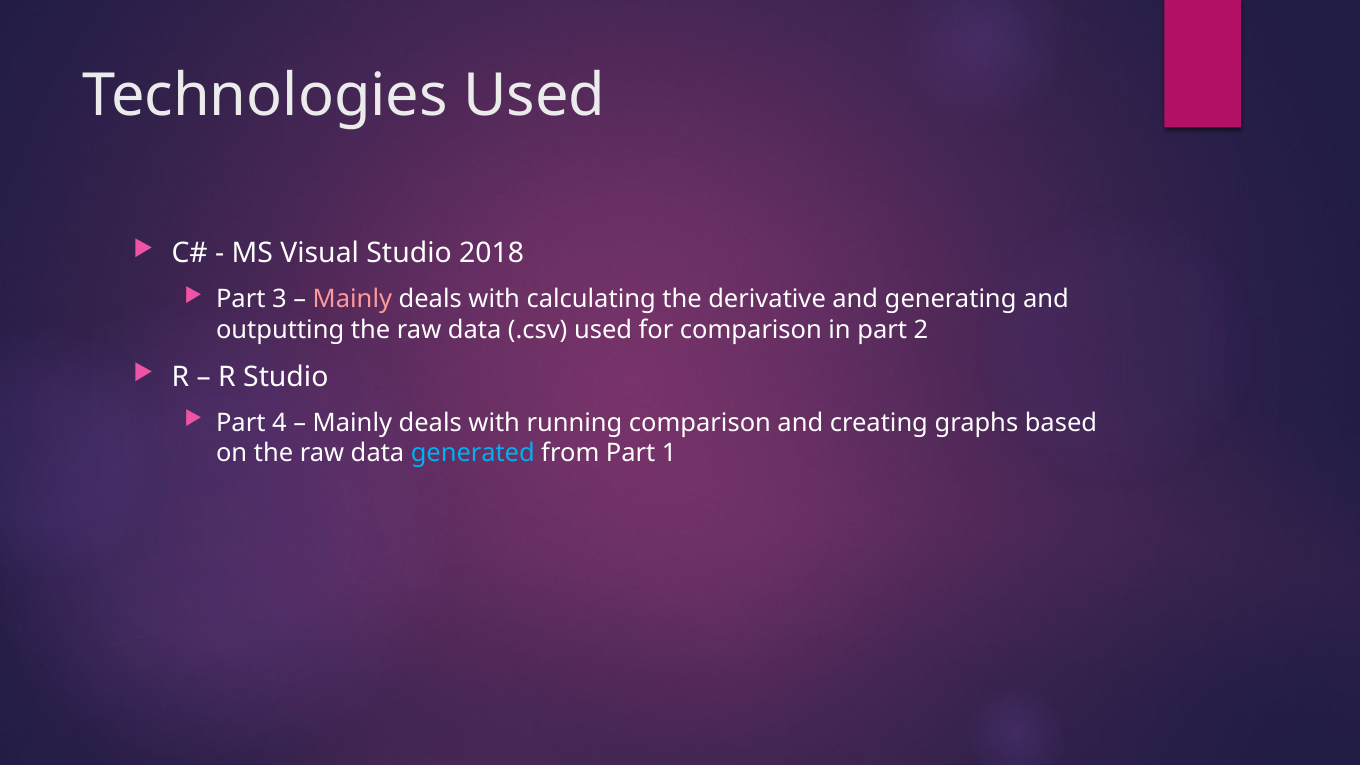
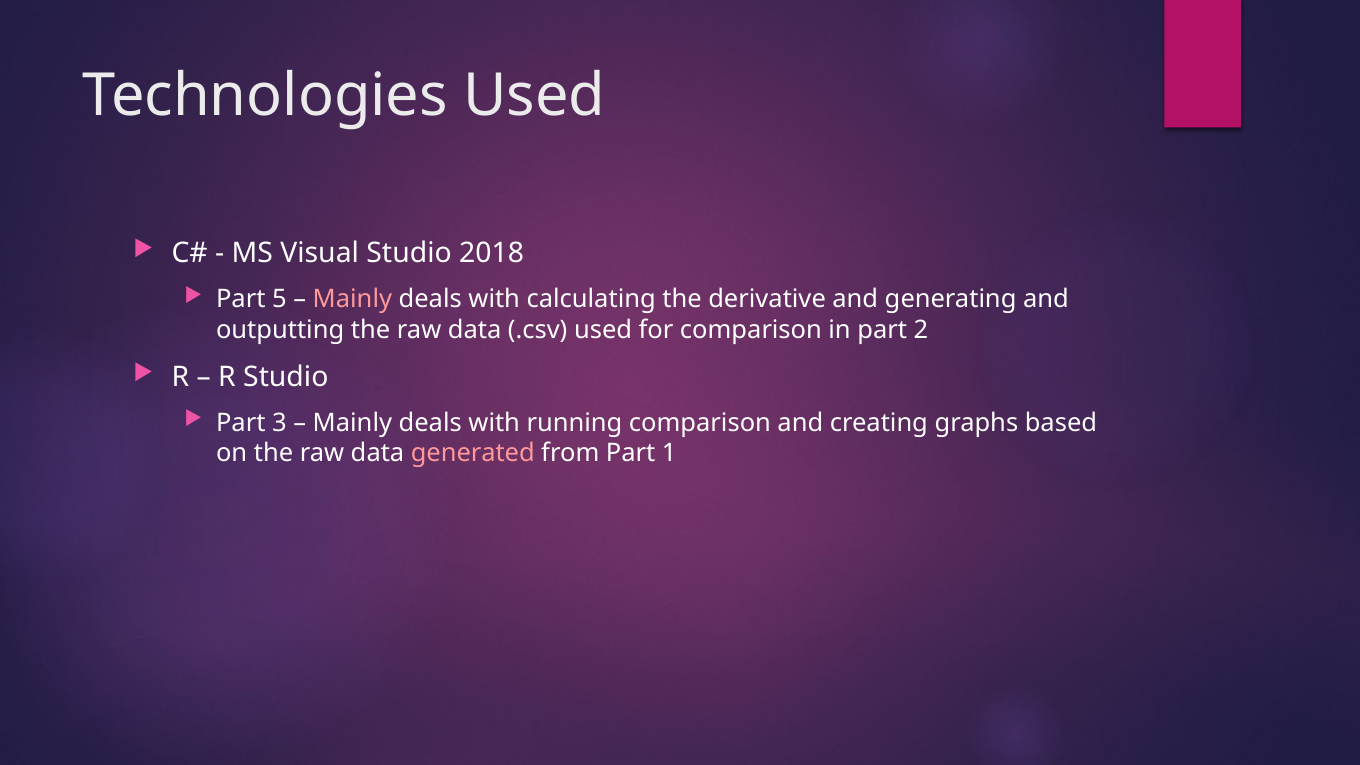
3: 3 -> 5 (279, 299)
4: 4 -> 3 (279, 423)
generated colour: light blue -> pink (473, 454)
